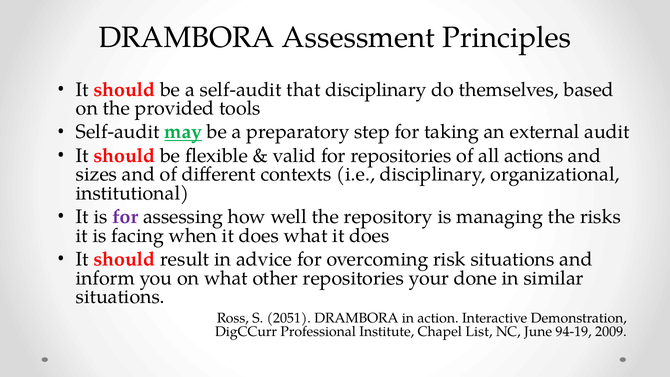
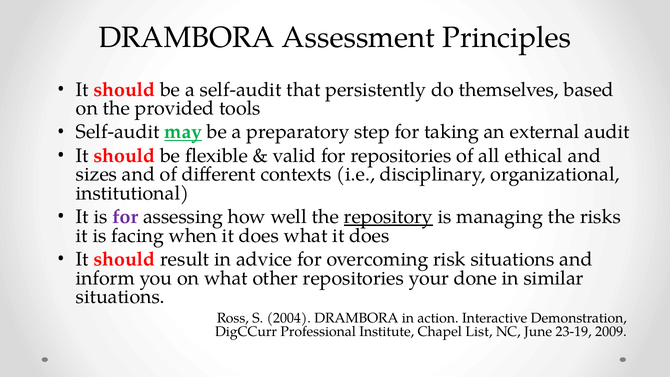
that disciplinary: disciplinary -> persistently (376, 90)
actions: actions -> ethical (534, 156)
repository underline: none -> present (388, 217)
2051: 2051 -> 2004 (289, 318)
94-19: 94-19 -> 23-19 (574, 331)
